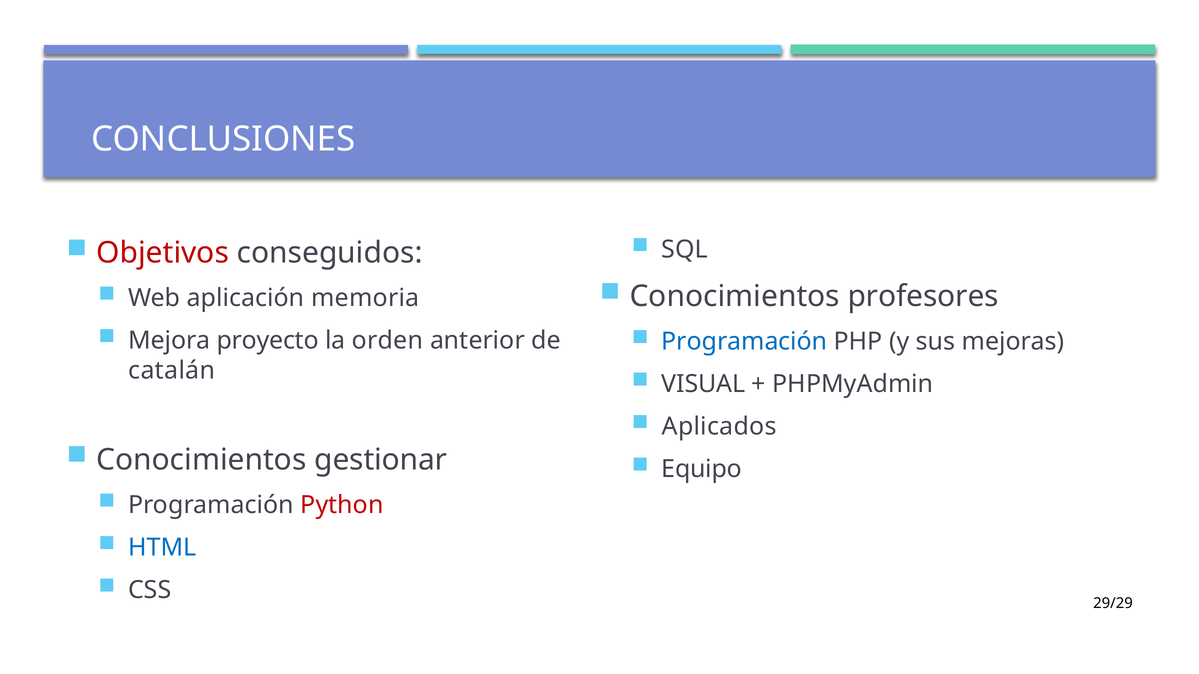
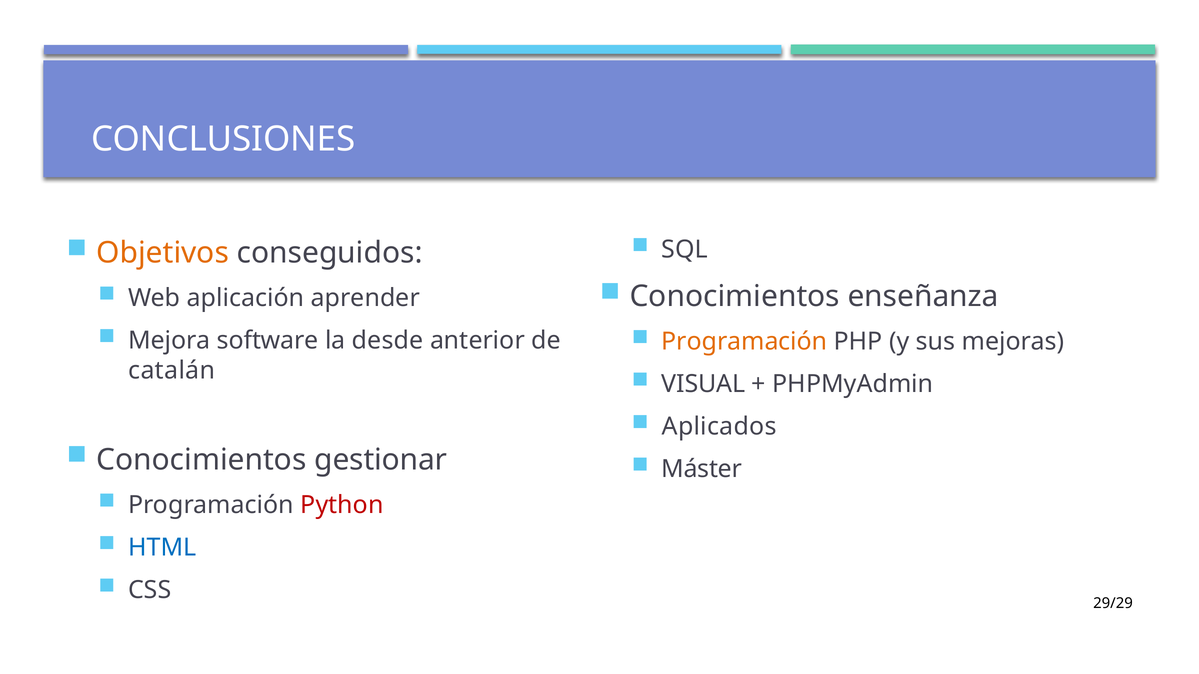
Objetivos colour: red -> orange (163, 253)
profesores: profesores -> enseñanza (923, 297)
memoria: memoria -> aprender (365, 298)
proyecto: proyecto -> software (268, 341)
orden: orden -> desde (388, 341)
Programación colour: blue -> orange (744, 342)
Equipo: Equipo -> Máster (702, 469)
